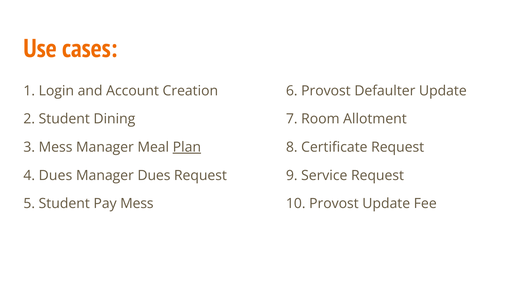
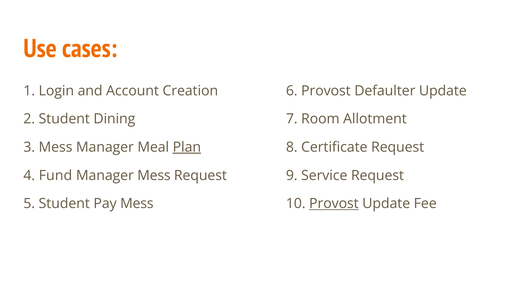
4 Dues: Dues -> Fund (55, 175)
Manager Dues: Dues -> Mess (154, 175)
Provost underline: none -> present (334, 203)
